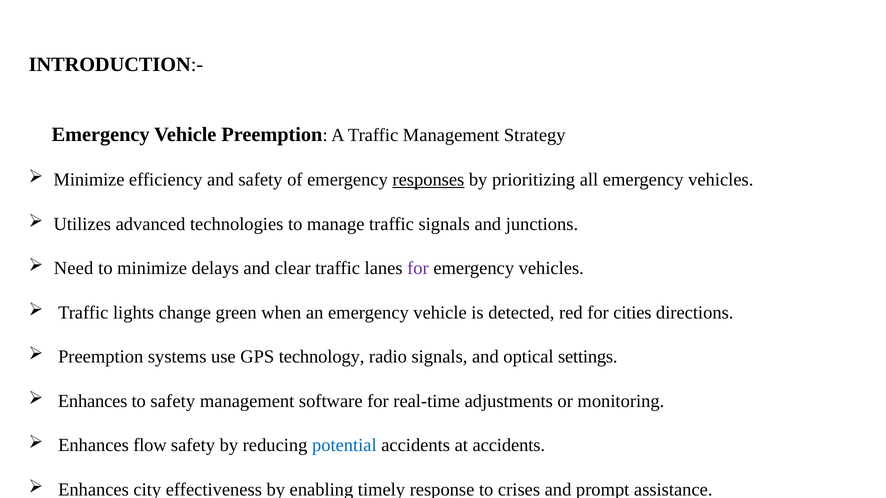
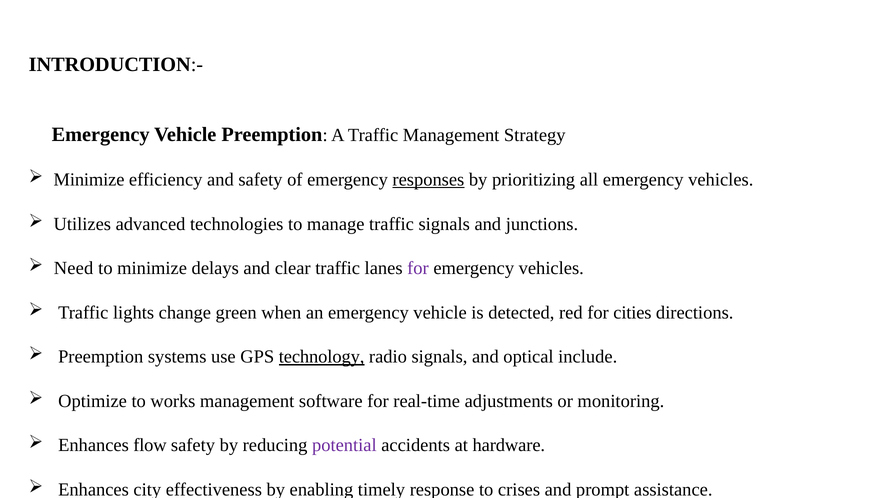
technology underline: none -> present (322, 357)
settings: settings -> include (588, 357)
Enhances: Enhances -> Optimize (93, 401)
to safety: safety -> works (173, 401)
potential colour: blue -> purple (344, 446)
at accidents: accidents -> hardware (509, 446)
